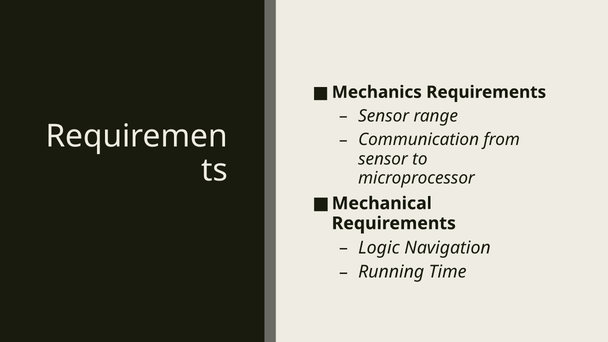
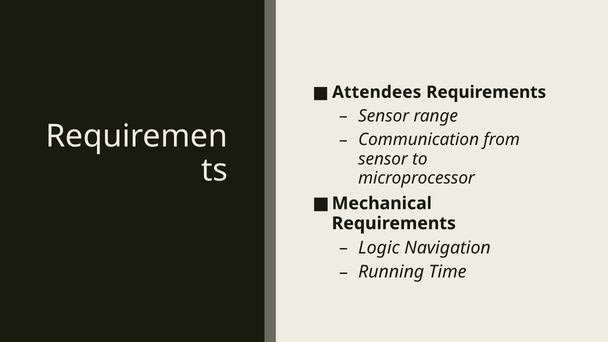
Mechanics: Mechanics -> Attendees (377, 92)
